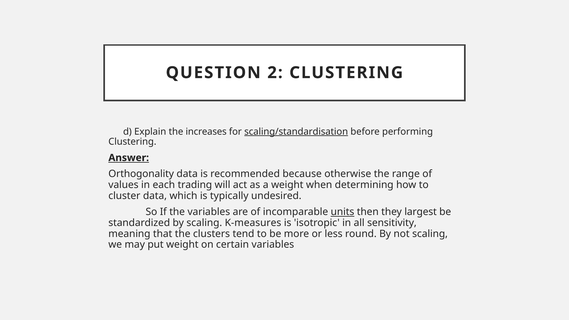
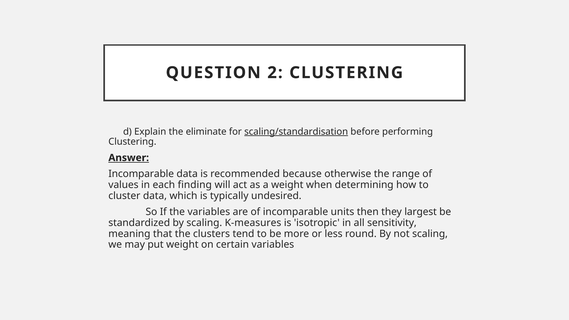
increases: increases -> eliminate (206, 132)
Orthogonality: Orthogonality -> Incomparable (141, 174)
trading: trading -> finding (195, 185)
units underline: present -> none (342, 212)
